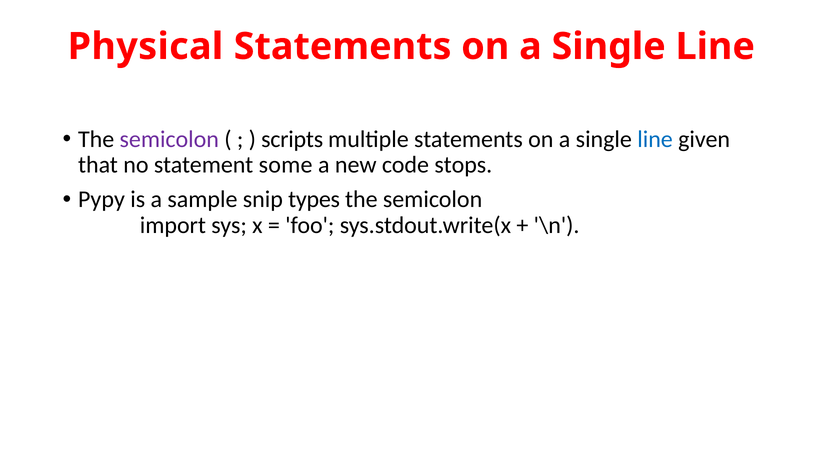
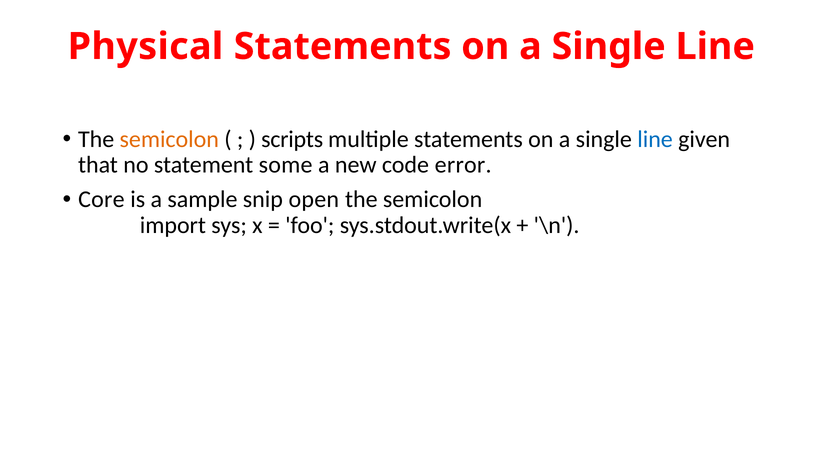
semicolon colour: purple -> orange (169, 139)
stops: stops -> error (463, 165)
Pypy: Pypy -> Core (101, 200)
types: types -> open (314, 200)
